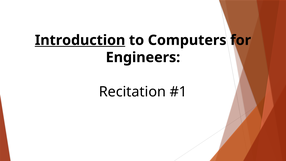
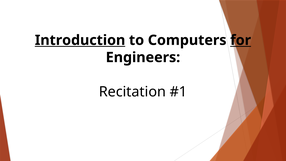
for underline: none -> present (241, 40)
